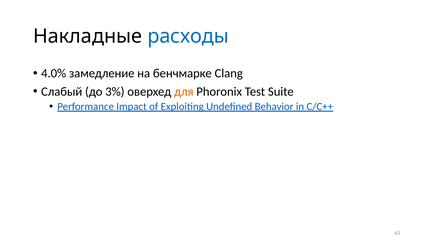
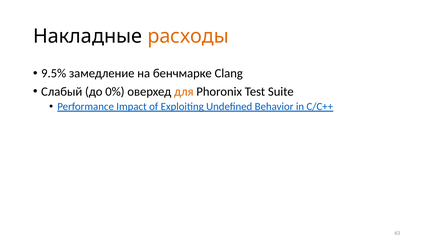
расходы colour: blue -> orange (188, 36)
4.0%: 4.0% -> 9.5% (54, 73)
3%: 3% -> 0% (115, 91)
